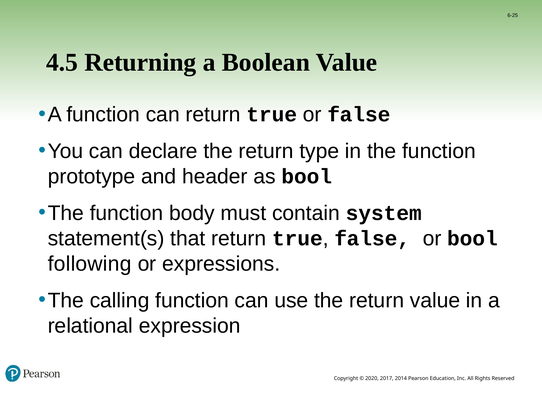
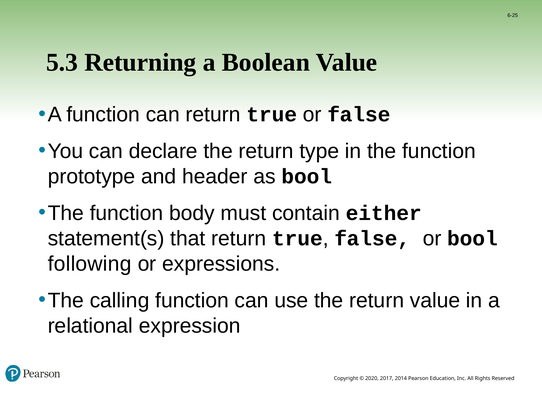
4.5: 4.5 -> 5.3 (62, 62)
system: system -> either (384, 213)
